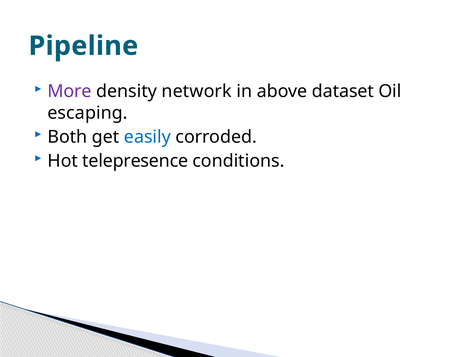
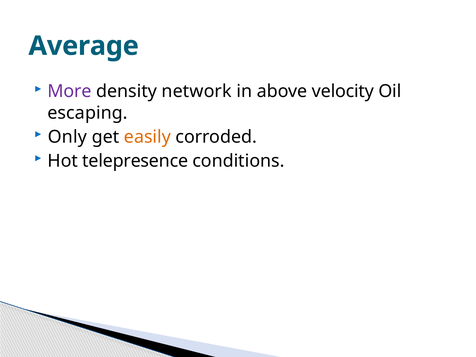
Pipeline: Pipeline -> Average (84, 46)
dataset: dataset -> velocity (343, 91)
Both: Both -> Only (67, 137)
easily colour: blue -> orange (147, 137)
